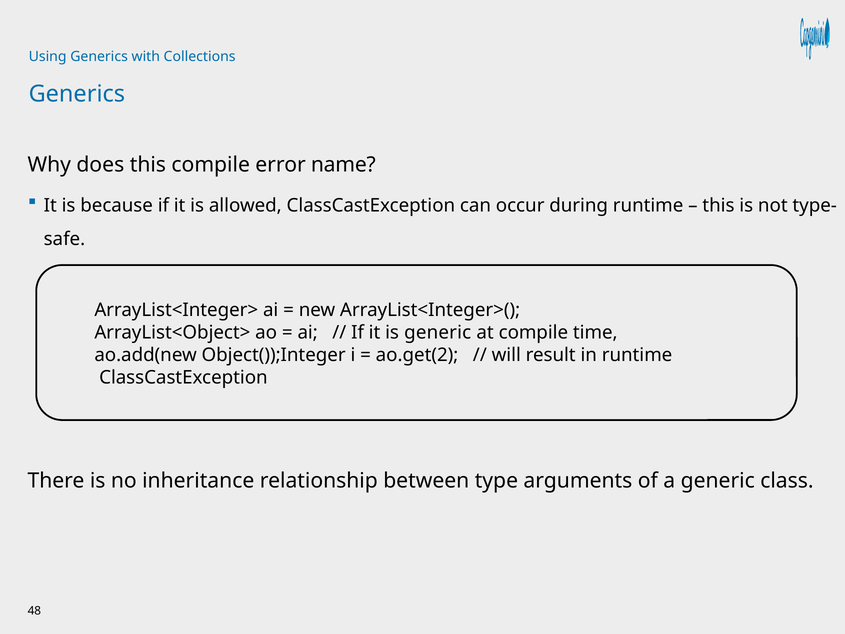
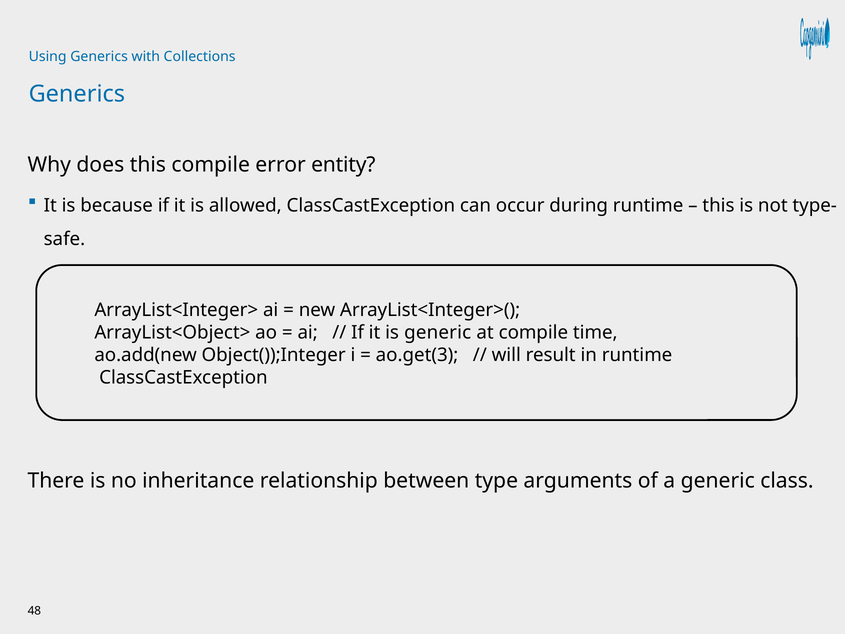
name: name -> entity (343, 165)
ao.get(2: ao.get(2 -> ao.get(3 (417, 355)
